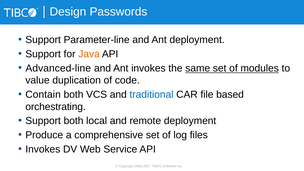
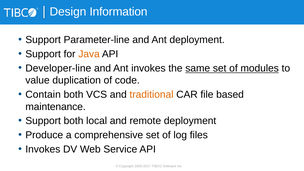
Passwords: Passwords -> Information (118, 12)
Advanced-line: Advanced-line -> Developer-line (58, 68)
traditional colour: blue -> orange (151, 95)
orchestrating: orchestrating -> maintenance (56, 107)
